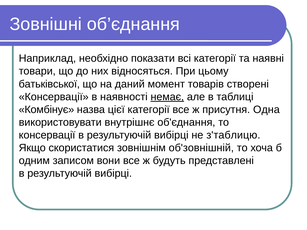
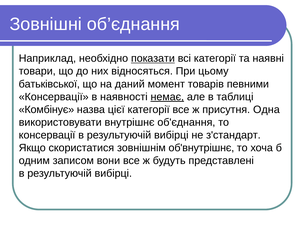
показати underline: none -> present (153, 59)
створені: створені -> певними (248, 84)
з'таблицю: з'таблицю -> з'стандарт (233, 135)
об'зовнішній: об'зовнішній -> об'внутрішнє (201, 148)
